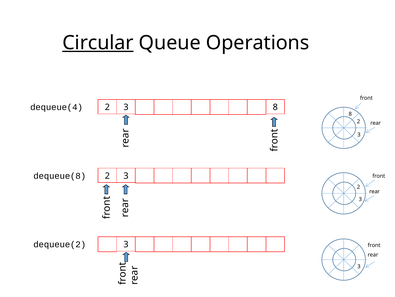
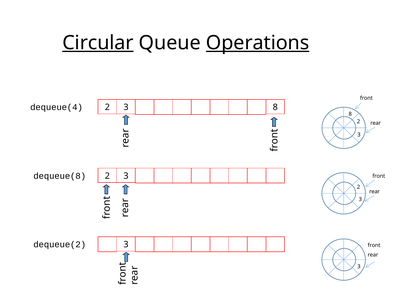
Operations underline: none -> present (258, 43)
